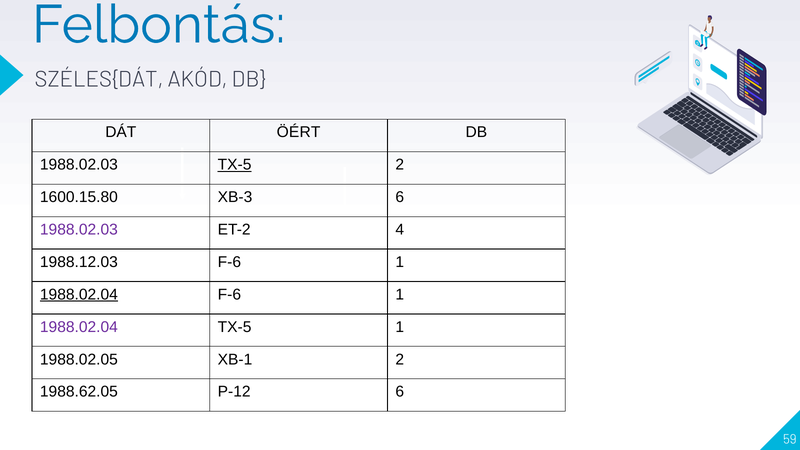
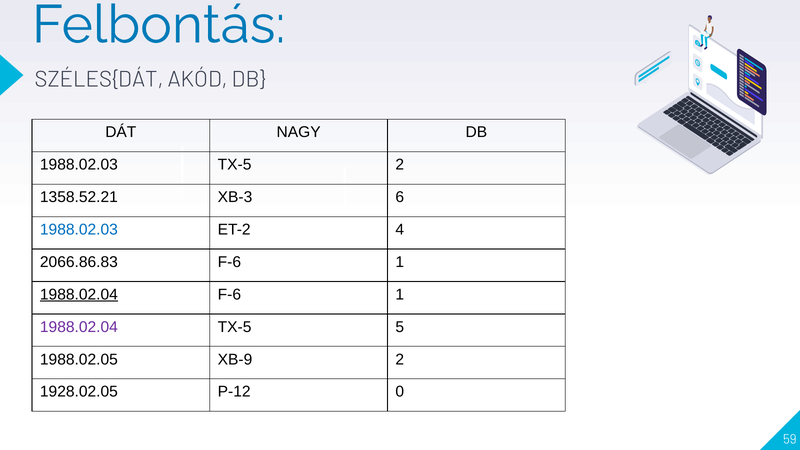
ÖÉRT: ÖÉRT -> NAGY (299, 132)
TX-5 underline: present -> none (235, 165)
1600.15.80: 1600.15.80 -> 1358.52.21 (79, 197)
1988.02.03 colour: purple -> blue (79, 230)
1988.12.03: 1988.12.03 -> 2066.86.83 (79, 262)
TX-5 1: 1 -> 5 (400, 327)
XB-1: XB-1 -> XB-9 (235, 359)
1988.62.05: 1988.62.05 -> 1928.02.05 (79, 392)
P-12 6: 6 -> 0 (400, 392)
